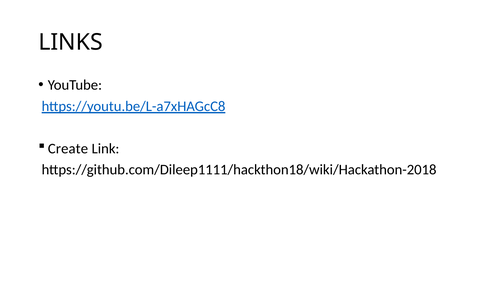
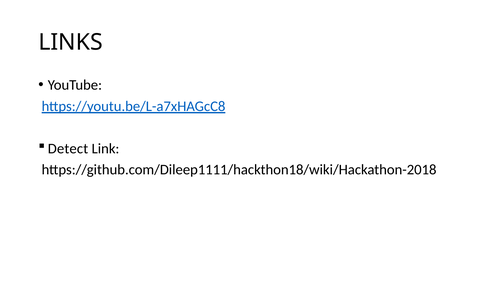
Create: Create -> Detect (68, 149)
